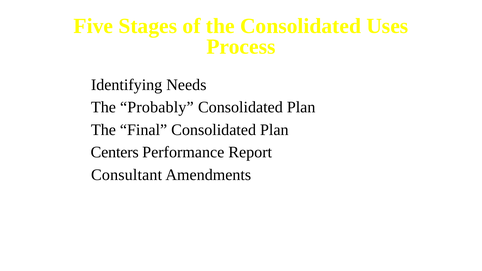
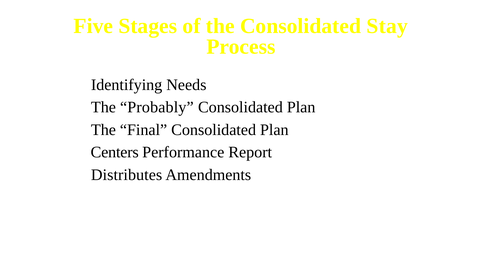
Uses: Uses -> Stay (387, 26)
Consultant: Consultant -> Distributes (127, 175)
